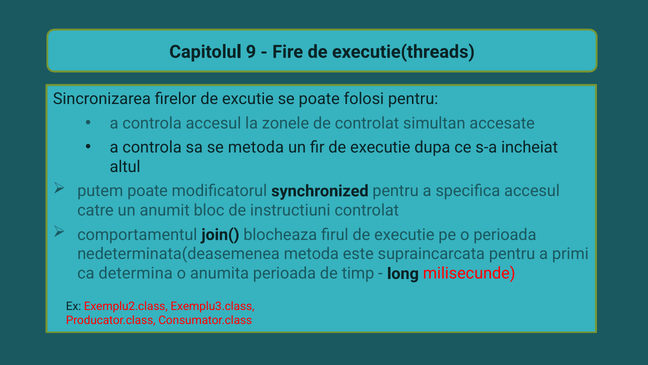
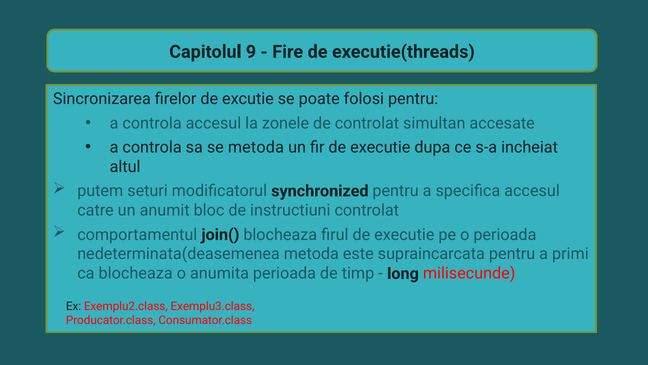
putem poate: poate -> seturi (148, 191)
ca determina: determina -> blocheaza (136, 273)
